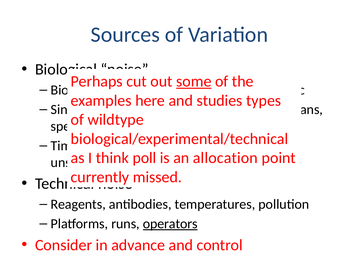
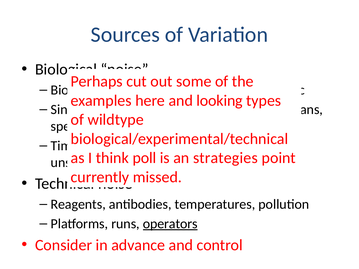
some underline: present -> none (194, 81)
studies: studies -> looking (220, 101)
allocation: allocation -> strategies (225, 158)
